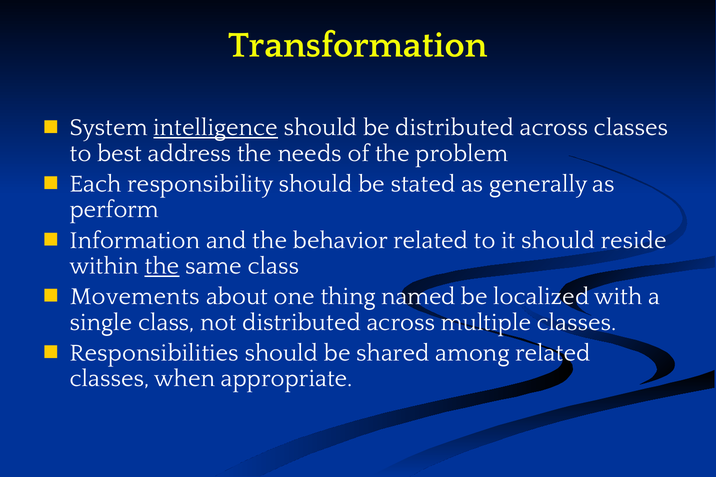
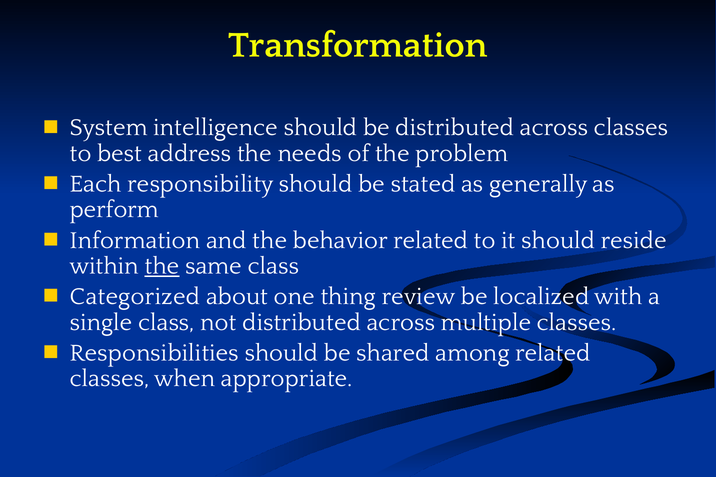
intelligence underline: present -> none (216, 128)
Movements: Movements -> Categorized (135, 297)
named: named -> review (418, 297)
